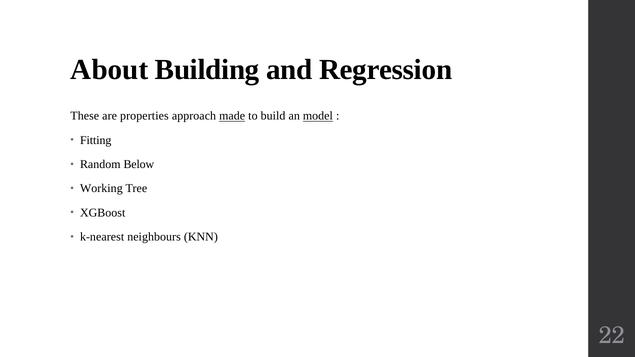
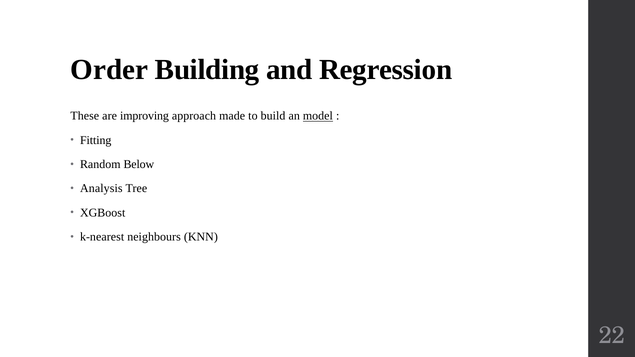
About: About -> Order (109, 70)
properties: properties -> improving (144, 116)
made underline: present -> none (232, 116)
Working: Working -> Analysis (101, 189)
